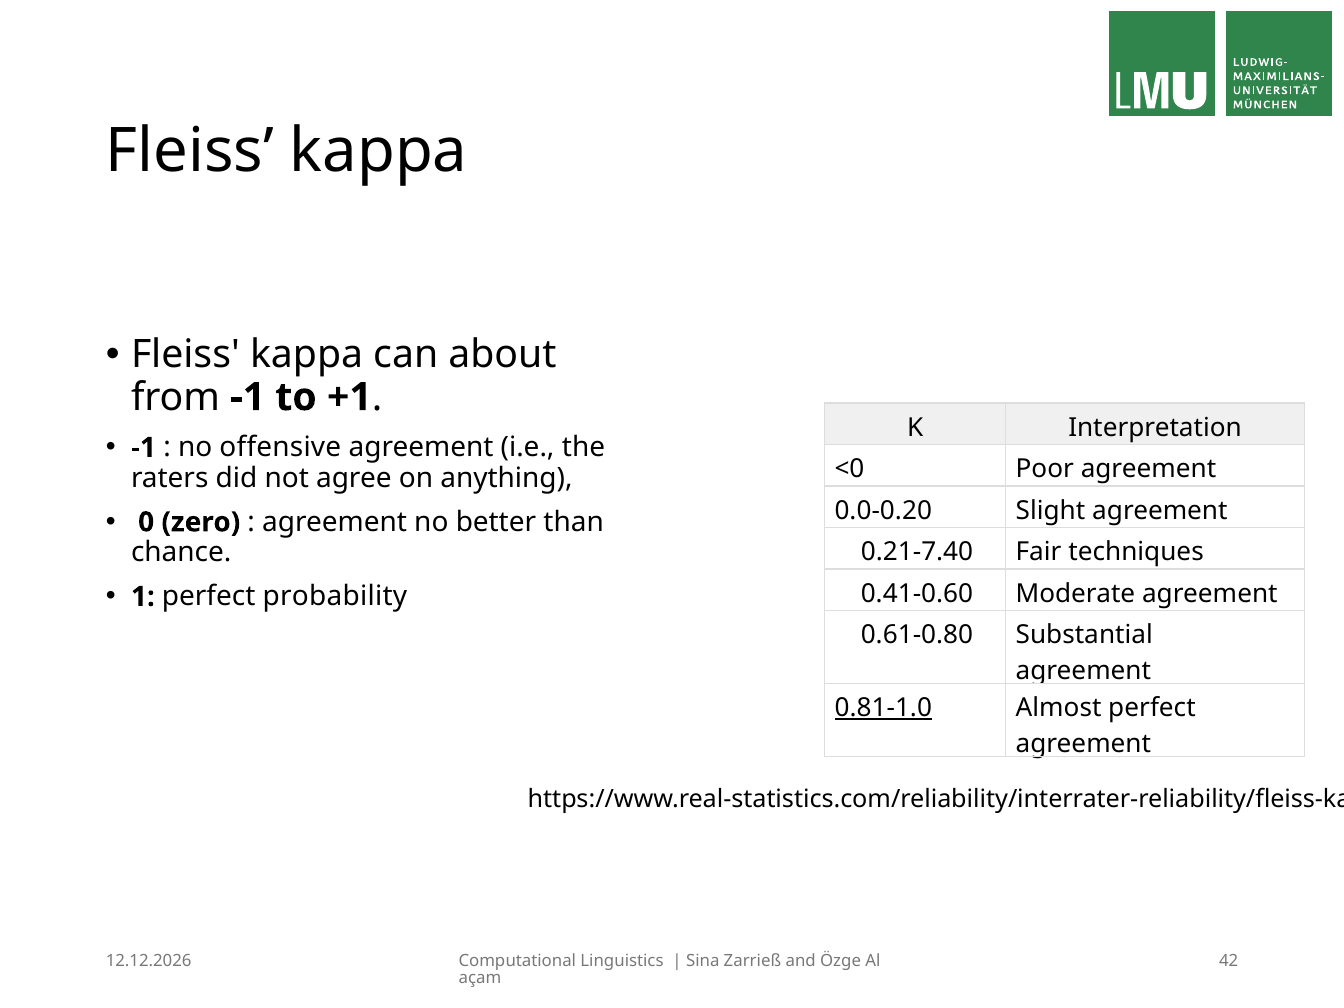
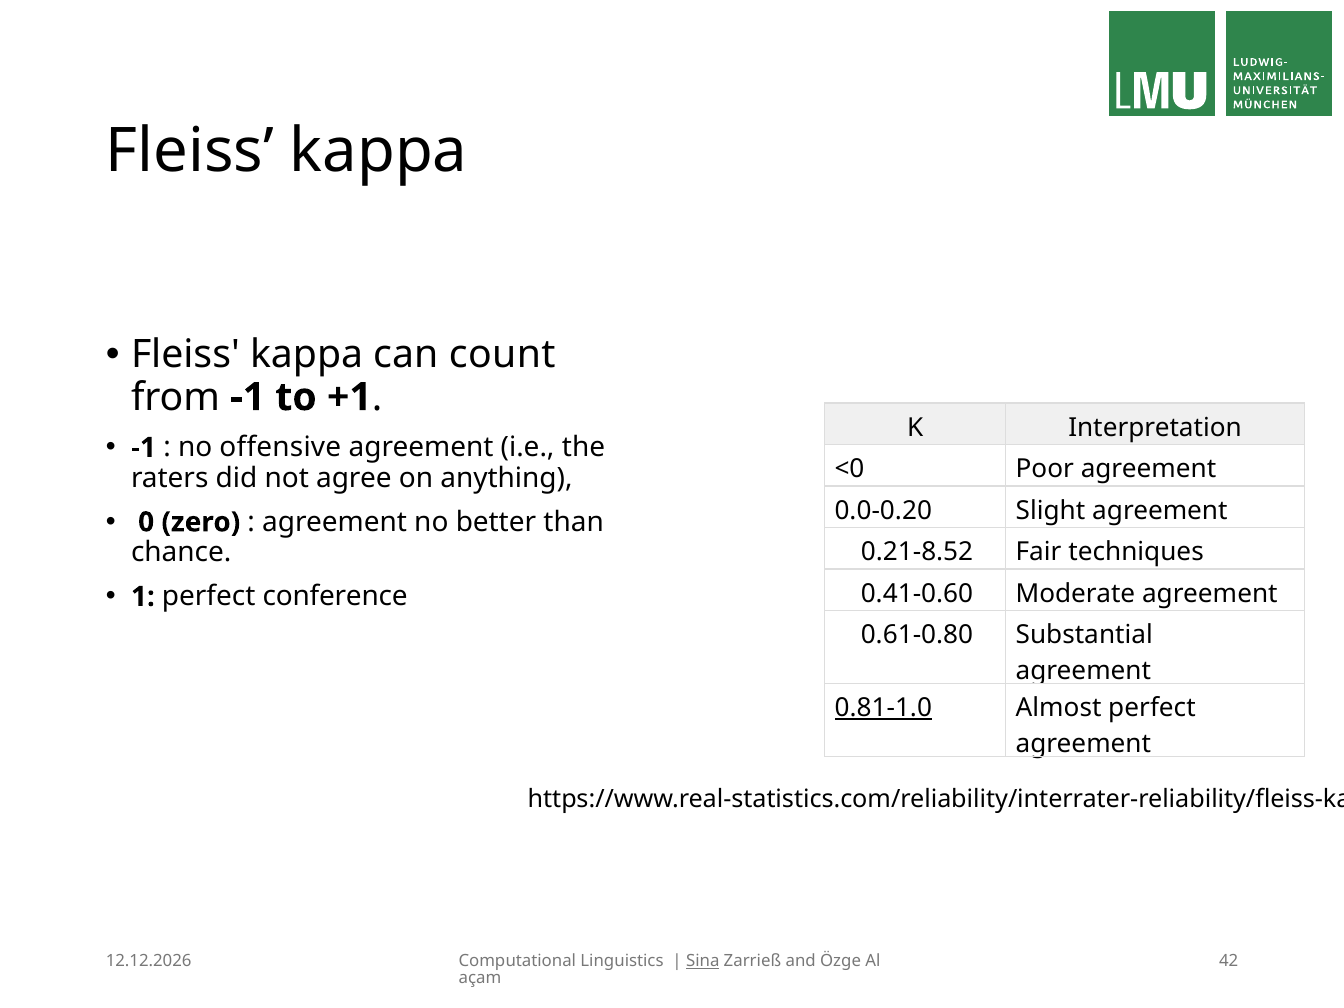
about: about -> count (502, 355)
0.21-7.40: 0.21-7.40 -> 0.21-8.52 (917, 552)
probability: probability -> conference (335, 597)
Sina underline: none -> present (703, 961)
